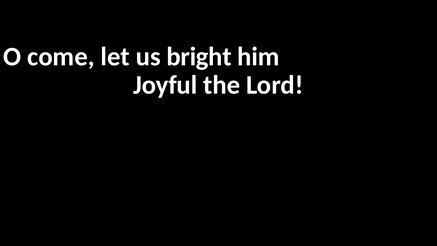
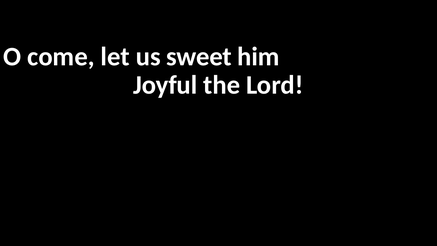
bright: bright -> sweet (199, 57)
